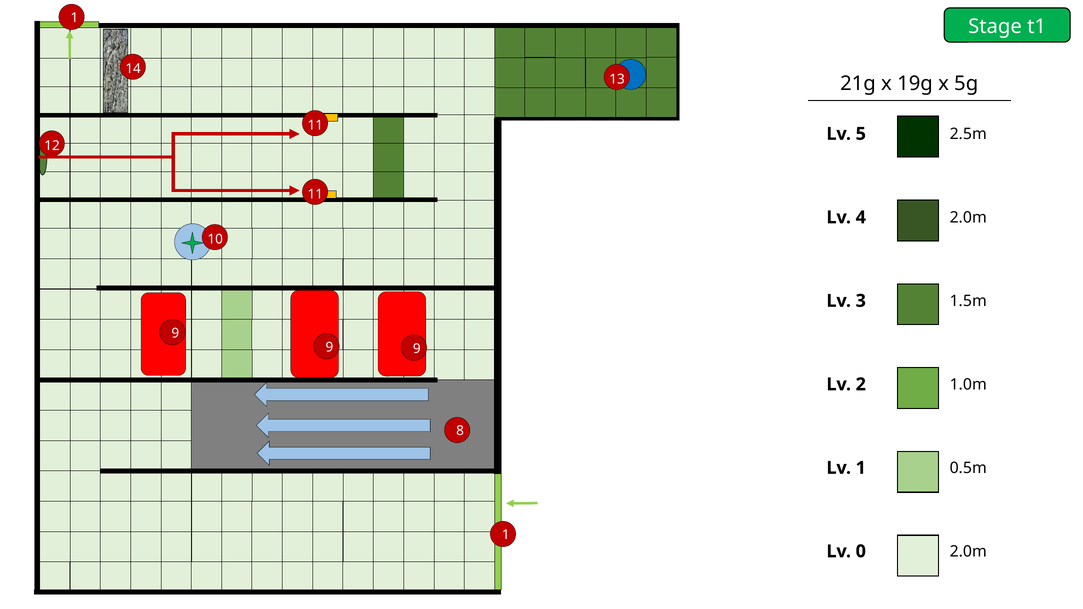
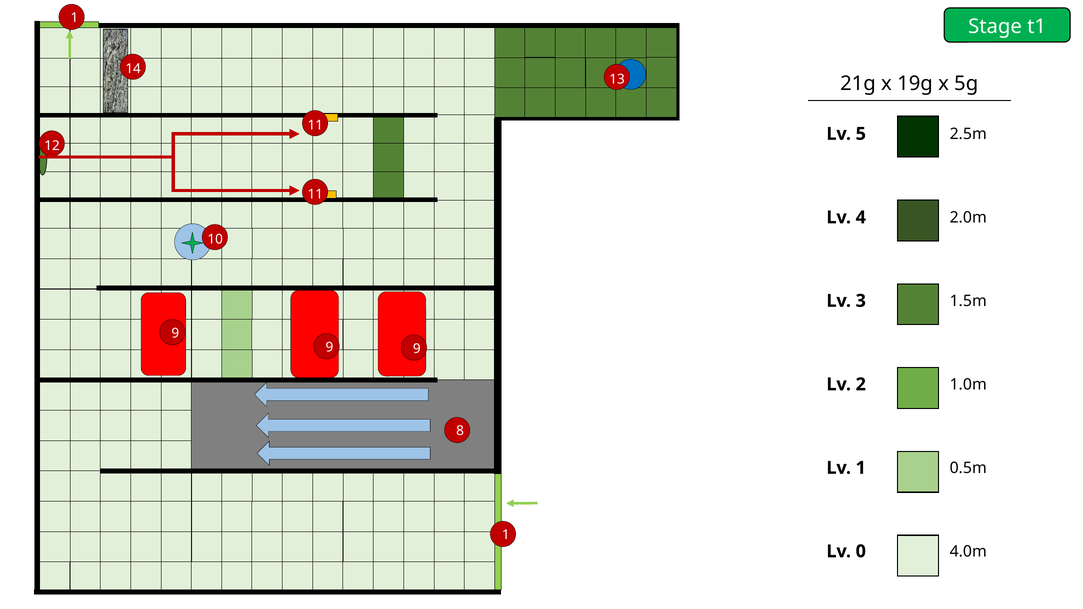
2.0m: 2.0m -> 4.0m (968, 552)
